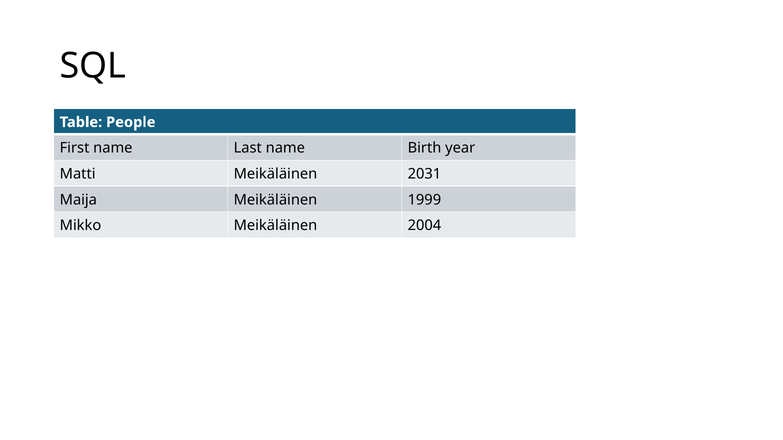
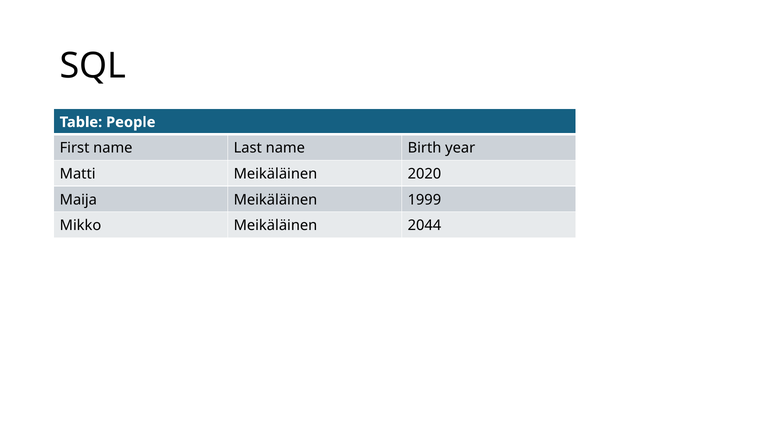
2031: 2031 -> 2020 (424, 174)
2004: 2004 -> 2044 (424, 226)
